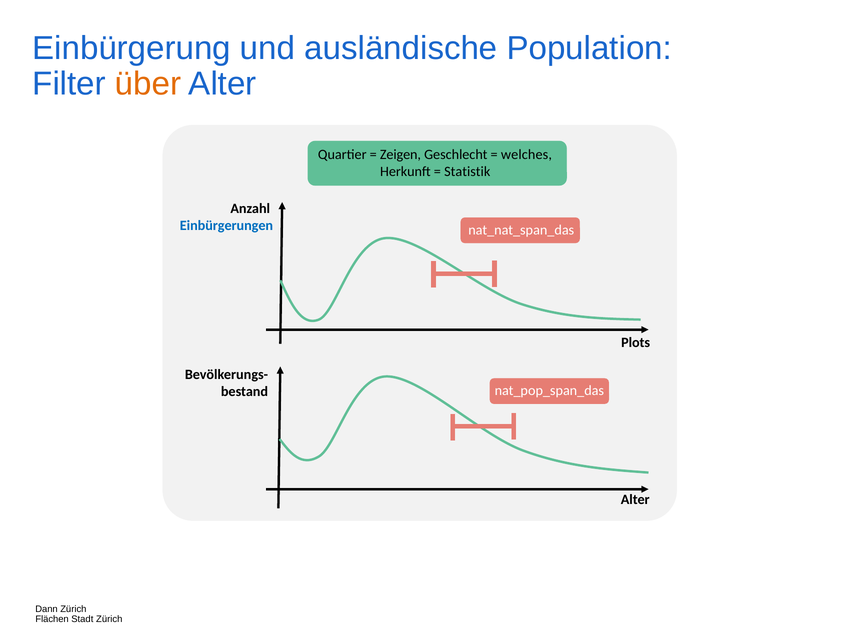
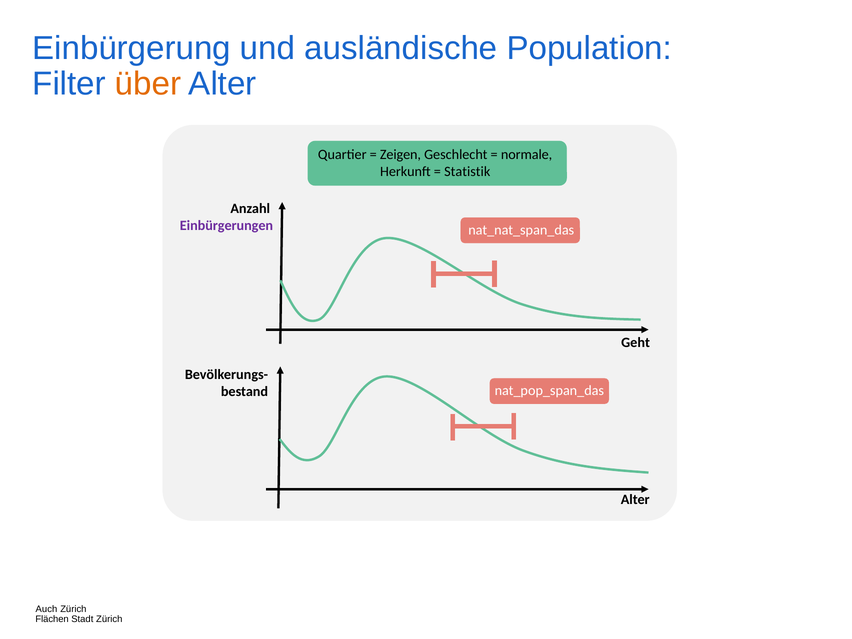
welches: welches -> normale (527, 154)
Einbürgerungen colour: blue -> purple (226, 226)
Plots: Plots -> Geht (636, 342)
Dann: Dann -> Auch (46, 609)
